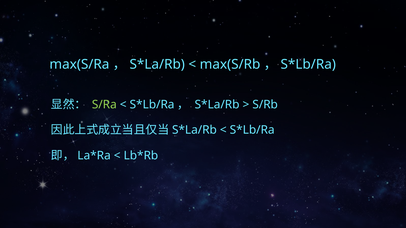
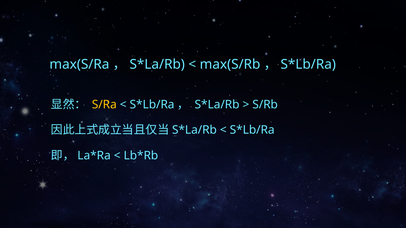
S/Ra colour: light green -> yellow (104, 105)
